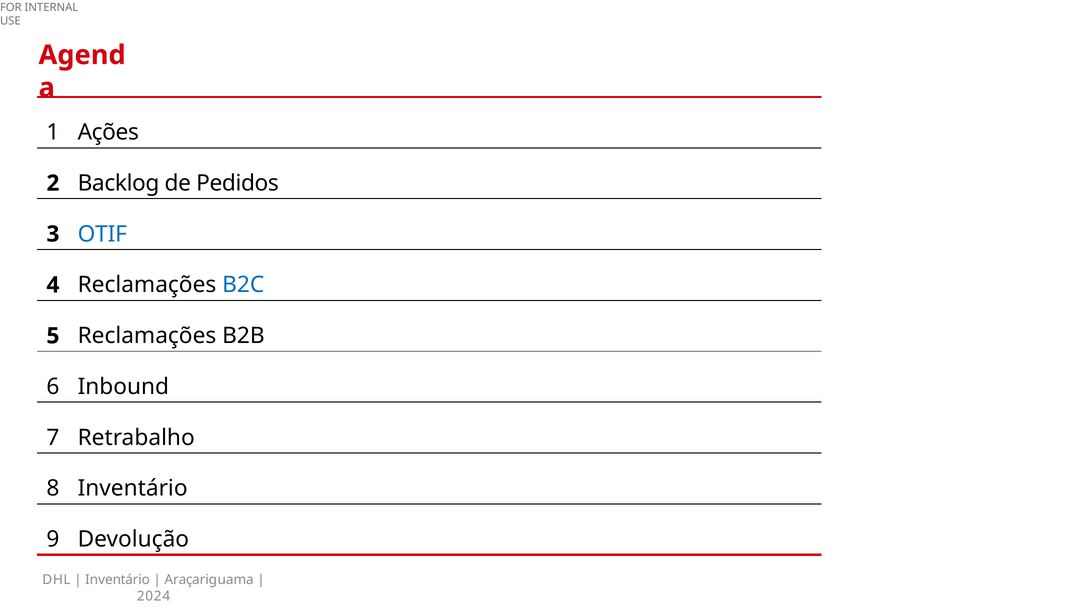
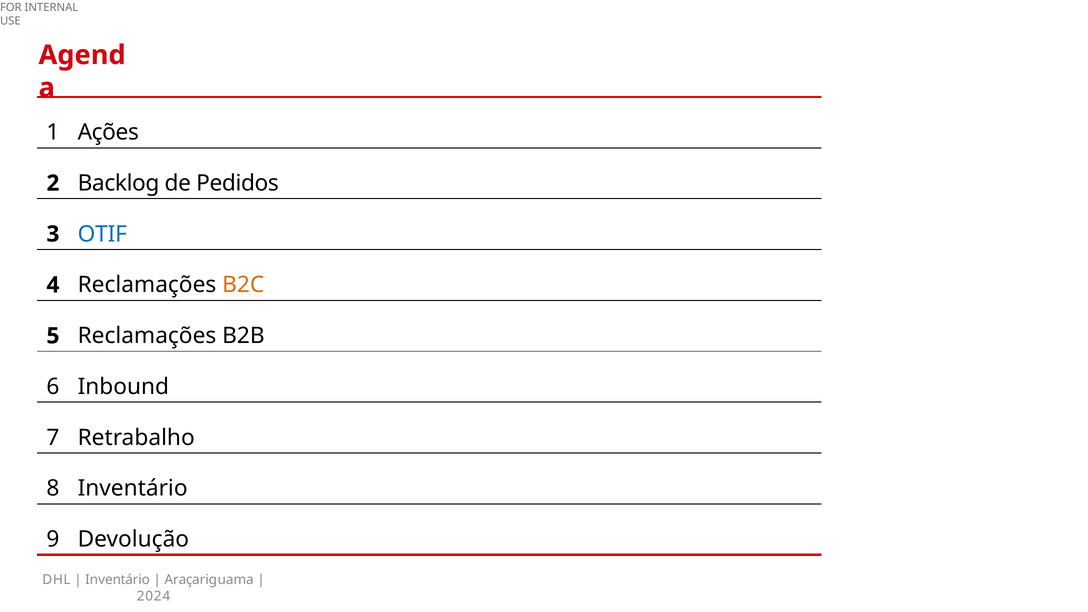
B2C colour: blue -> orange (243, 285)
